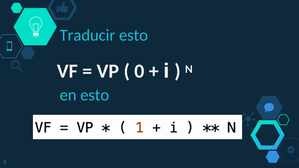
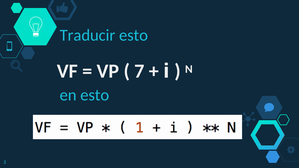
0: 0 -> 7 (139, 71)
